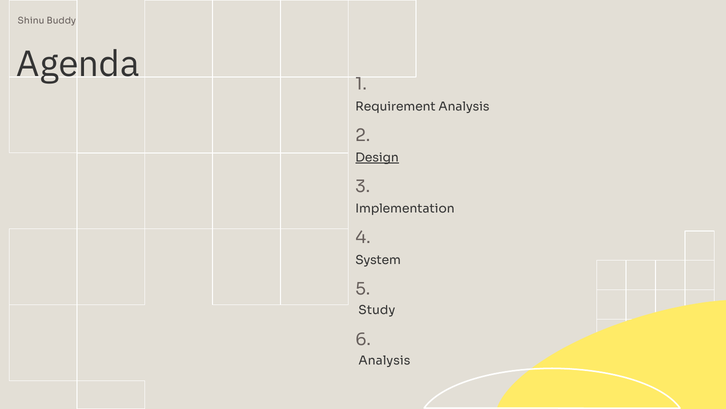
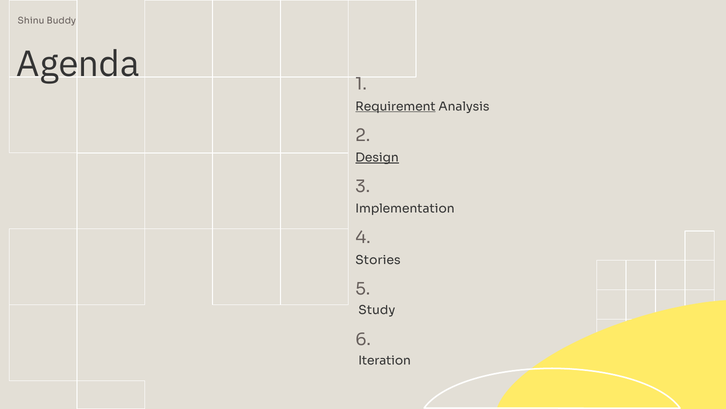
Requirement underline: none -> present (395, 106)
System: System -> Stories (378, 260)
Analysis: Analysis -> Iteration (385, 360)
